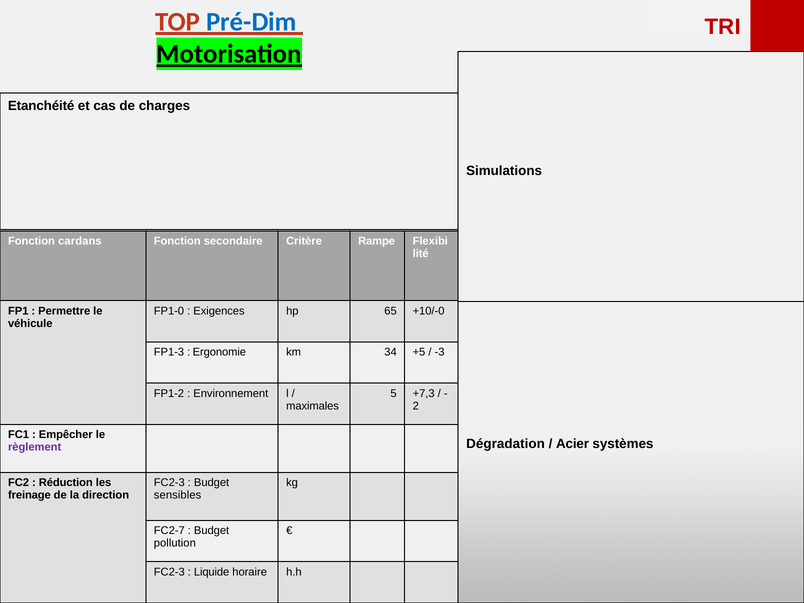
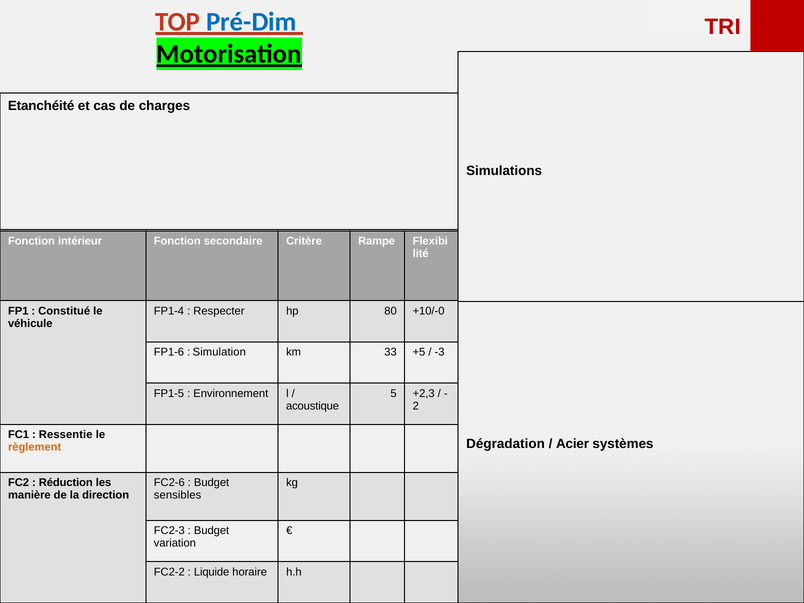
cardans: cardans -> intérieur (80, 241)
Permettre: Permettre -> Constitué (64, 311)
FP1-0: FP1-0 -> FP1-4 (169, 311)
Exigences: Exigences -> Respecter (219, 311)
65: 65 -> 80 (391, 311)
FP1-3: FP1-3 -> FP1-6 (169, 352)
Ergonomie: Ergonomie -> Simulation (219, 352)
34: 34 -> 33 (391, 352)
FP1-2: FP1-2 -> FP1-5 (169, 394)
+7,3: +7,3 -> +2,3 (424, 394)
maximales: maximales -> acoustique (313, 406)
Empêcher: Empêcher -> Ressentie (66, 435)
règlement colour: purple -> orange (35, 447)
FC2-3: FC2-3 -> FC2-6 (169, 483)
freinage: freinage -> manière (29, 495)
FC2-7: FC2-7 -> FC2-3 (169, 531)
pollution: pollution -> variation (175, 543)
FC2-3: FC2-3 -> FC2-2 (169, 572)
